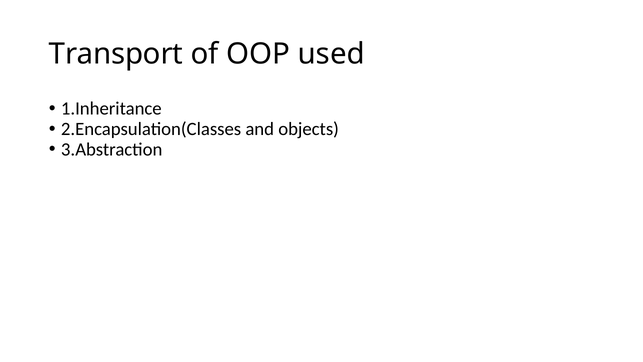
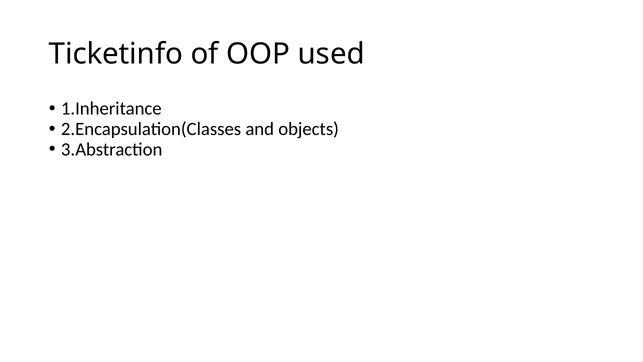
Transport: Transport -> Ticketinfo (116, 54)
